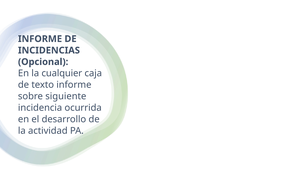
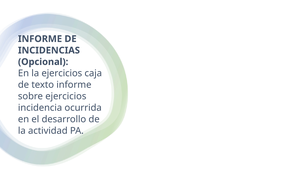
la cualquier: cualquier -> ejercicios (62, 73)
sobre siguiente: siguiente -> ejercicios (66, 96)
